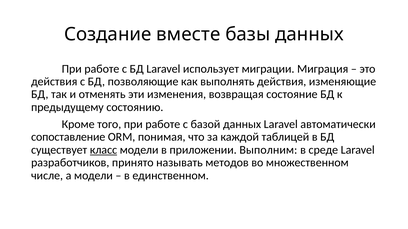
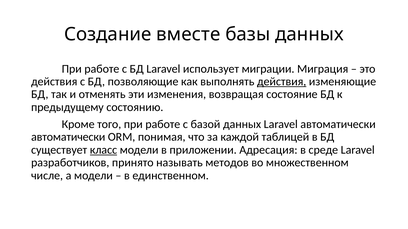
действия underline: none -> present (282, 82)
сопоставление: сопоставление -> автоматически (68, 137)
Выполним: Выполним -> Адресация (268, 150)
